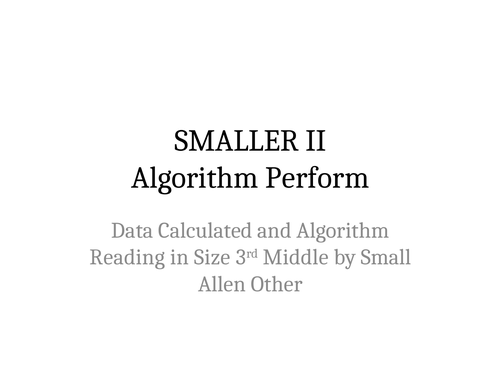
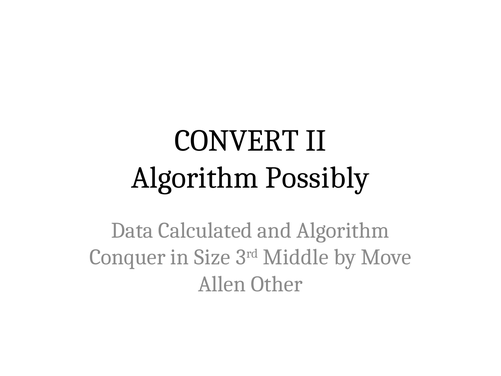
SMALLER: SMALLER -> CONVERT (237, 141)
Perform: Perform -> Possibly (317, 177)
Reading: Reading -> Conquer (127, 257)
Small: Small -> Move (386, 257)
